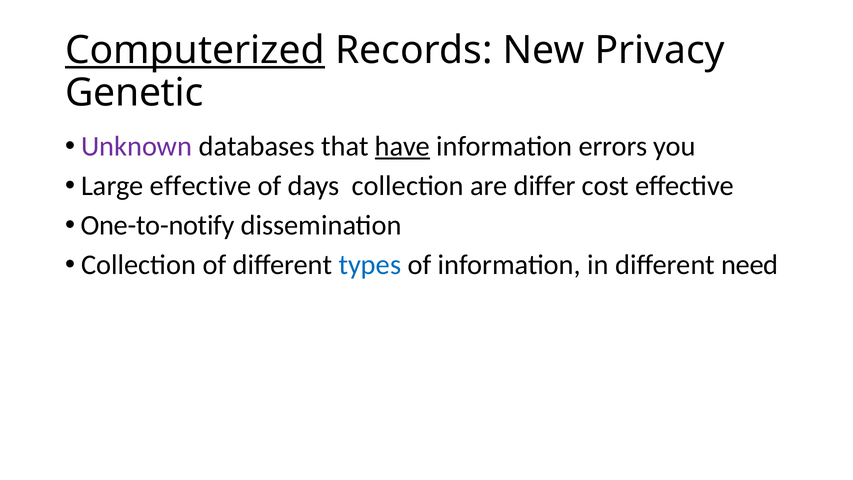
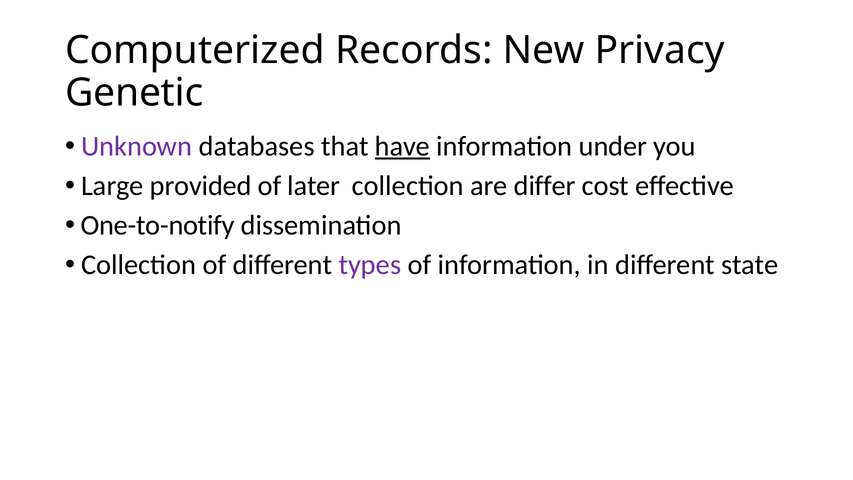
Computerized underline: present -> none (195, 51)
errors: errors -> under (613, 146)
Large effective: effective -> provided (201, 186)
days: days -> later (314, 186)
types colour: blue -> purple (370, 265)
need: need -> state (750, 265)
